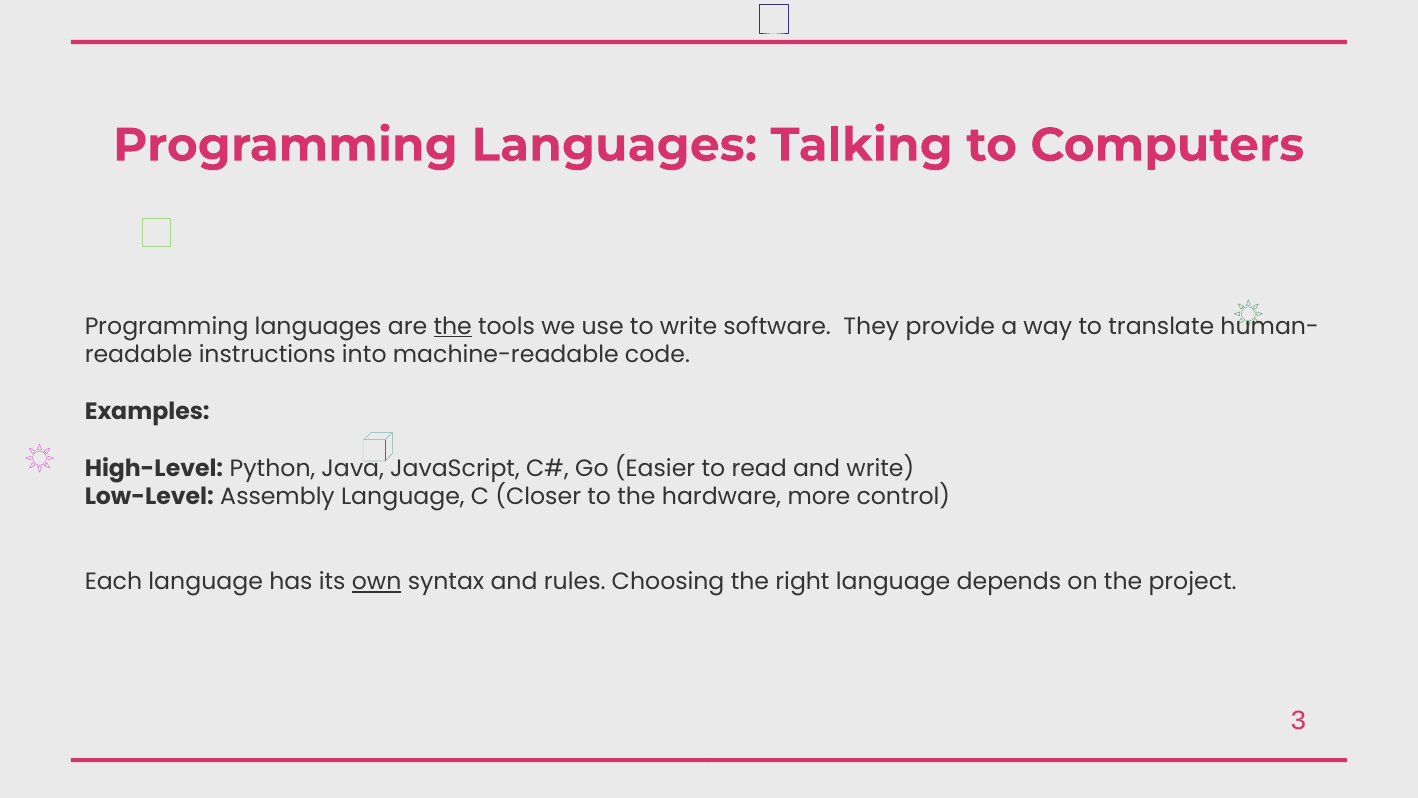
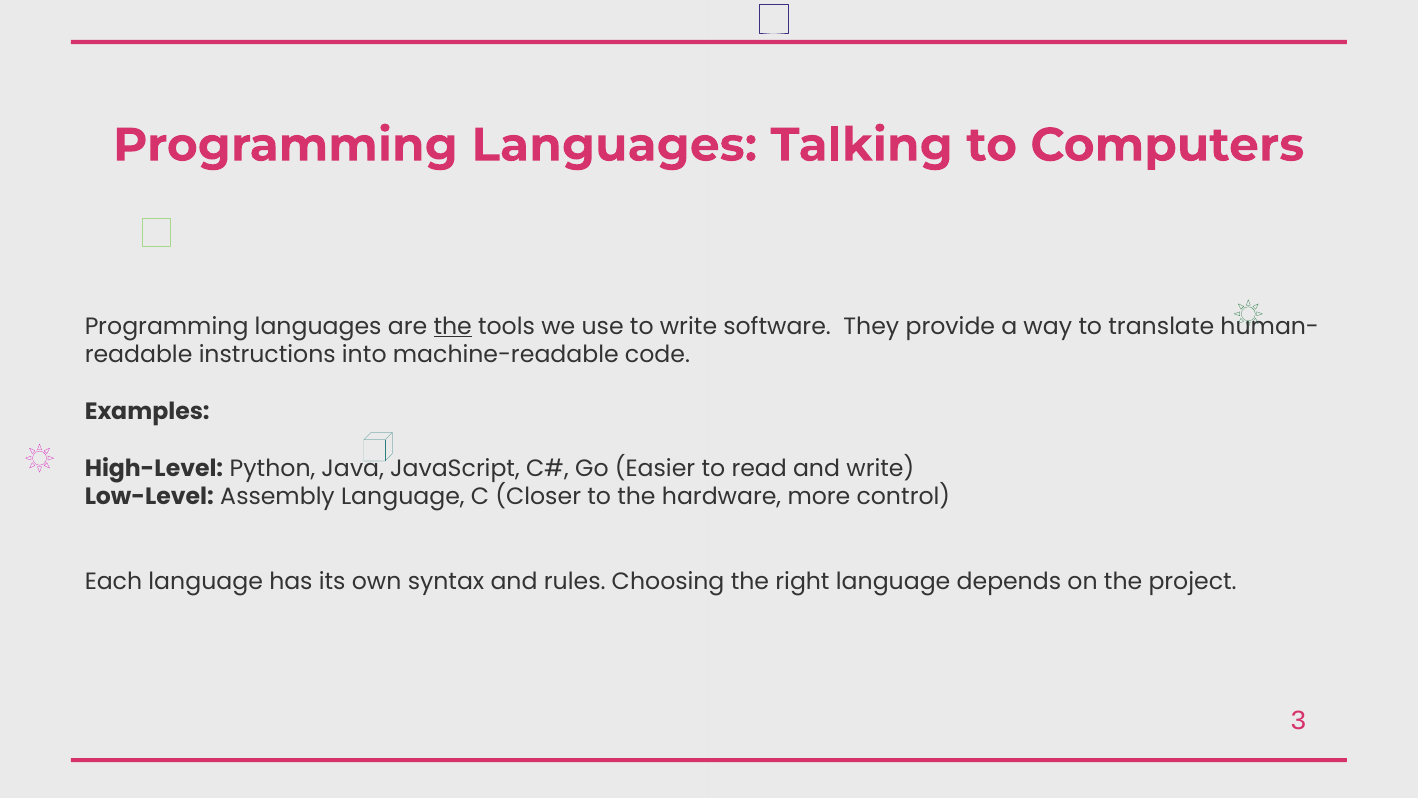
own underline: present -> none (377, 582)
